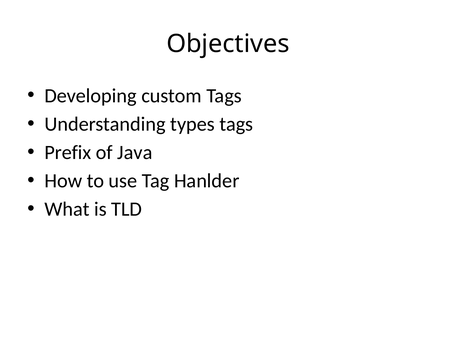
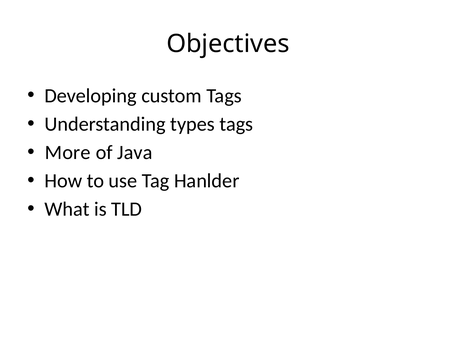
Prefix: Prefix -> More (68, 152)
